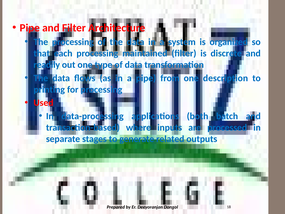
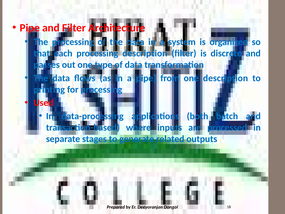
processing maintained: maintained -> description (145, 53)
readily: readily -> passes (47, 65)
